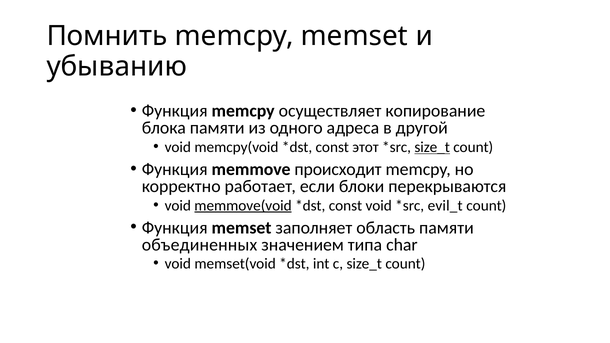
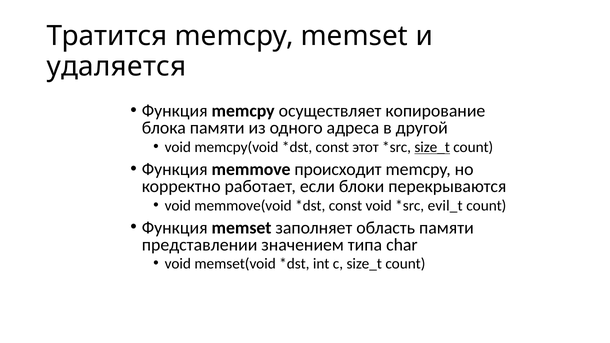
Помнить: Помнить -> Тратится (107, 36)
убыванию: убыванию -> удаляется (117, 66)
memmove(void underline: present -> none (243, 206)
объединенных: объединенных -> представлении (200, 245)
